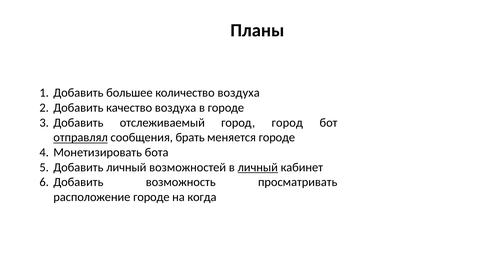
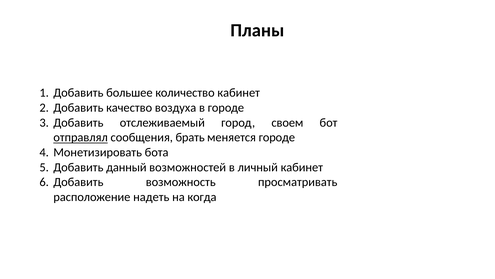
количество воздуха: воздуха -> кабинет (239, 93)
город город: город -> своем (287, 122)
Добавить личный: личный -> данный (126, 167)
личный underline: present -> none (258, 167)
расположение городе: городе -> надеть (151, 197)
